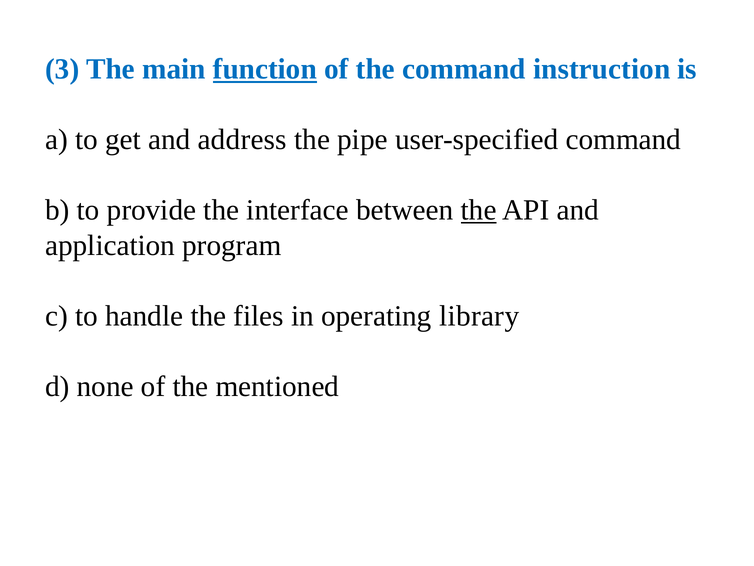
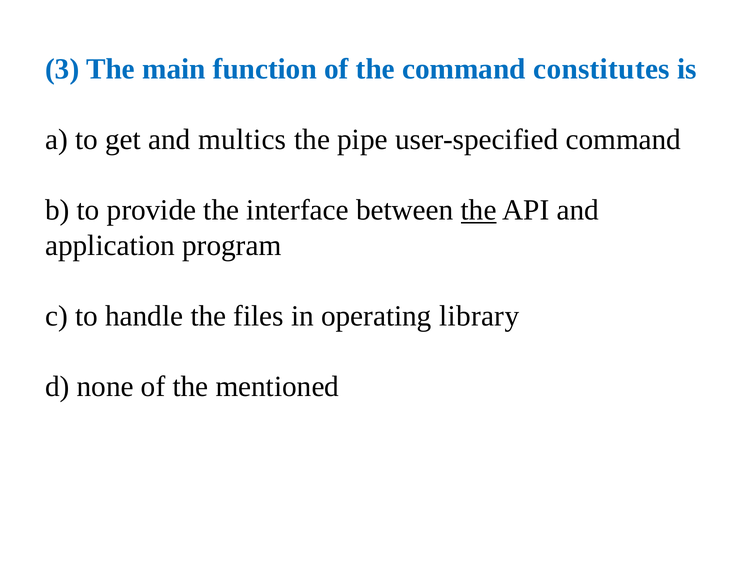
function underline: present -> none (265, 69)
instruction: instruction -> constitutes (602, 69)
address: address -> multics (242, 140)
